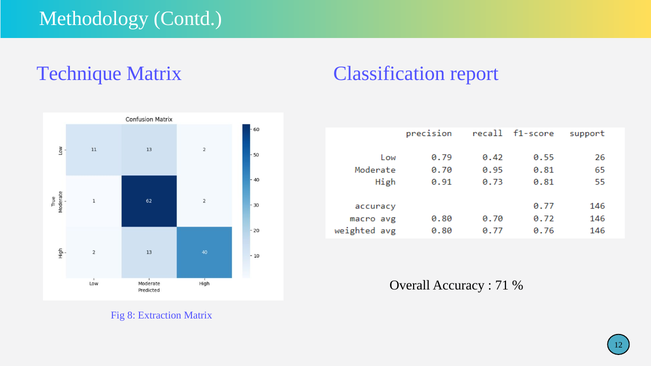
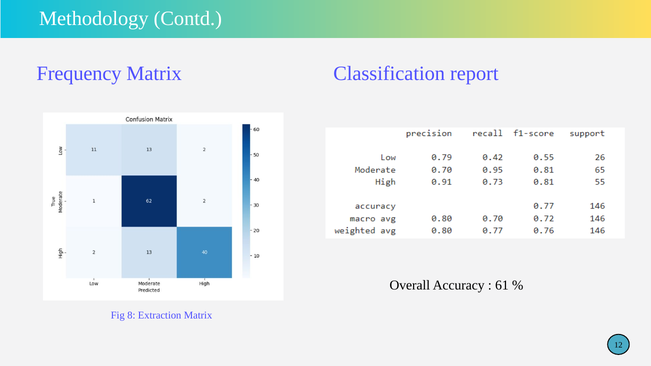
Technique: Technique -> Frequency (79, 73)
71: 71 -> 61 (502, 285)
